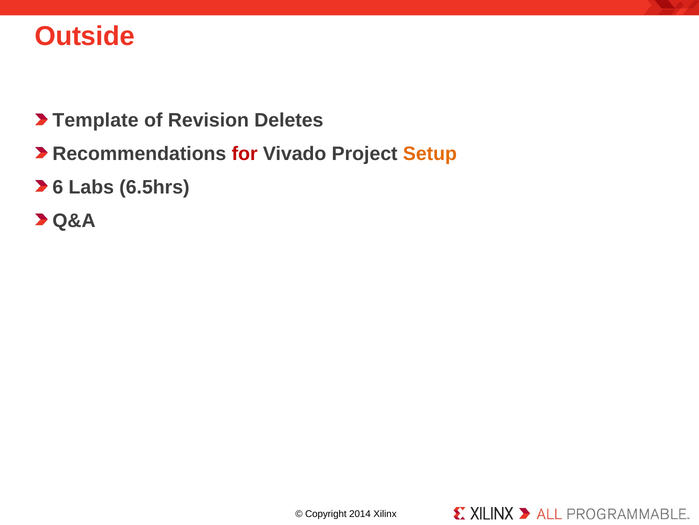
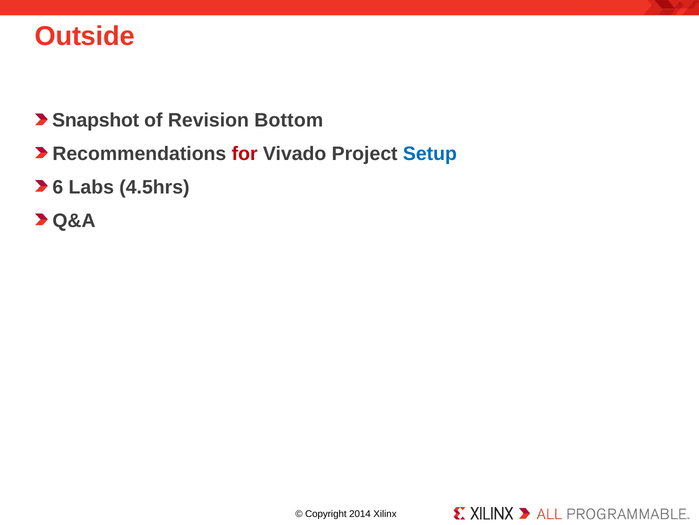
Template: Template -> Snapshot (96, 120)
Deletes: Deletes -> Bottom (289, 120)
Setup colour: orange -> blue (430, 154)
6.5hrs: 6.5hrs -> 4.5hrs (154, 187)
